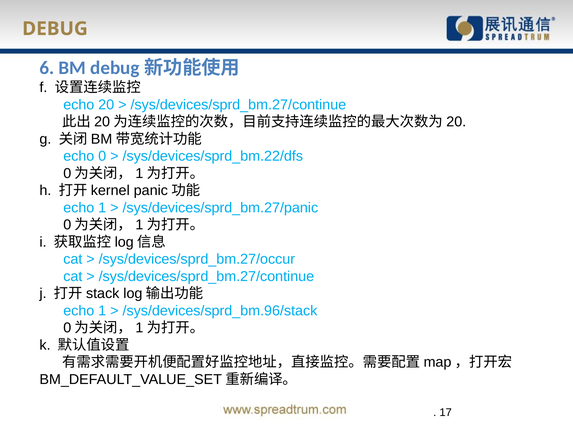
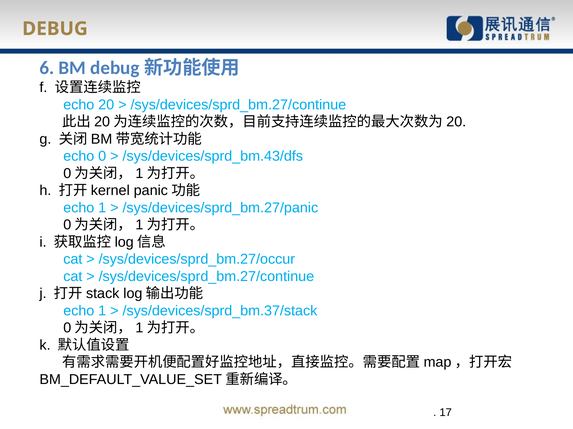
/sys/devices/sprd_bm.22/dfs: /sys/devices/sprd_bm.22/dfs -> /sys/devices/sprd_bm.43/dfs (213, 157)
/sys/devices/sprd_bm.96/stack: /sys/devices/sprd_bm.96/stack -> /sys/devices/sprd_bm.37/stack (220, 311)
